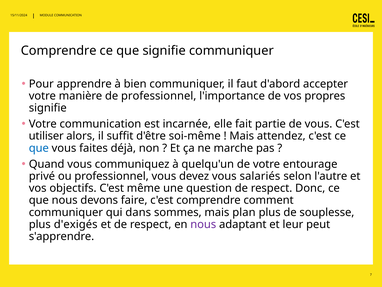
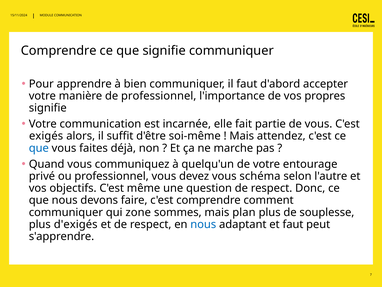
utiliser: utiliser -> exigés (46, 136)
salariés: salariés -> schéma (260, 176)
dans: dans -> zone (138, 212)
nous colour: purple -> blue (203, 224)
et leur: leur -> faut (293, 224)
